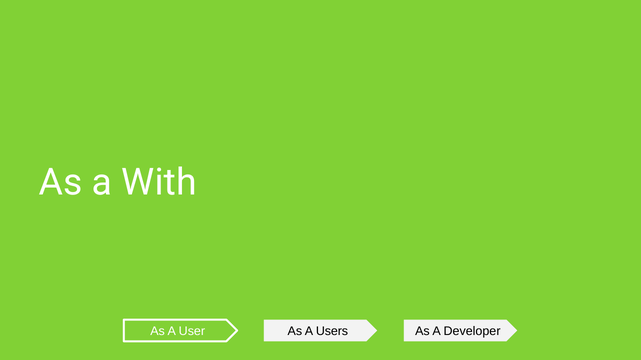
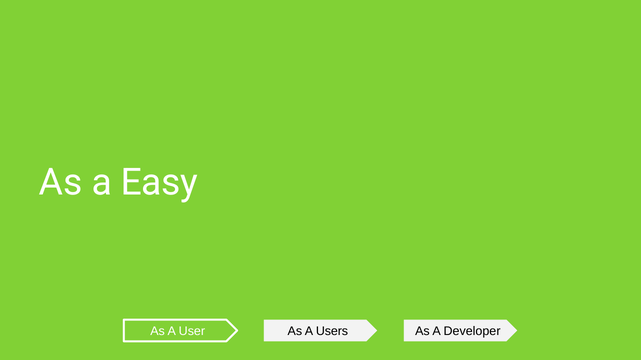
With: With -> Easy (159, 183)
